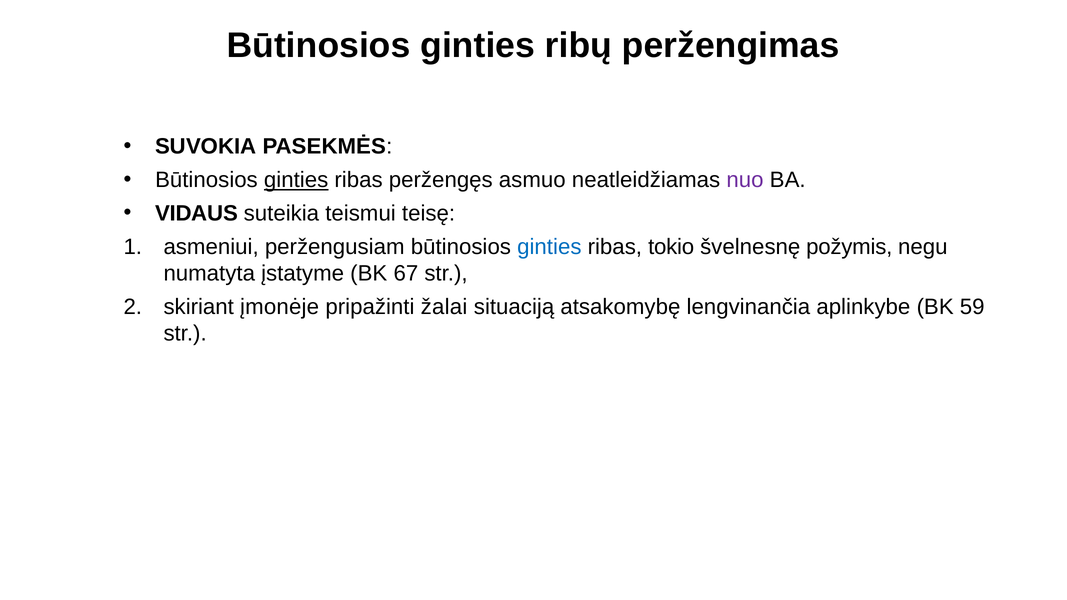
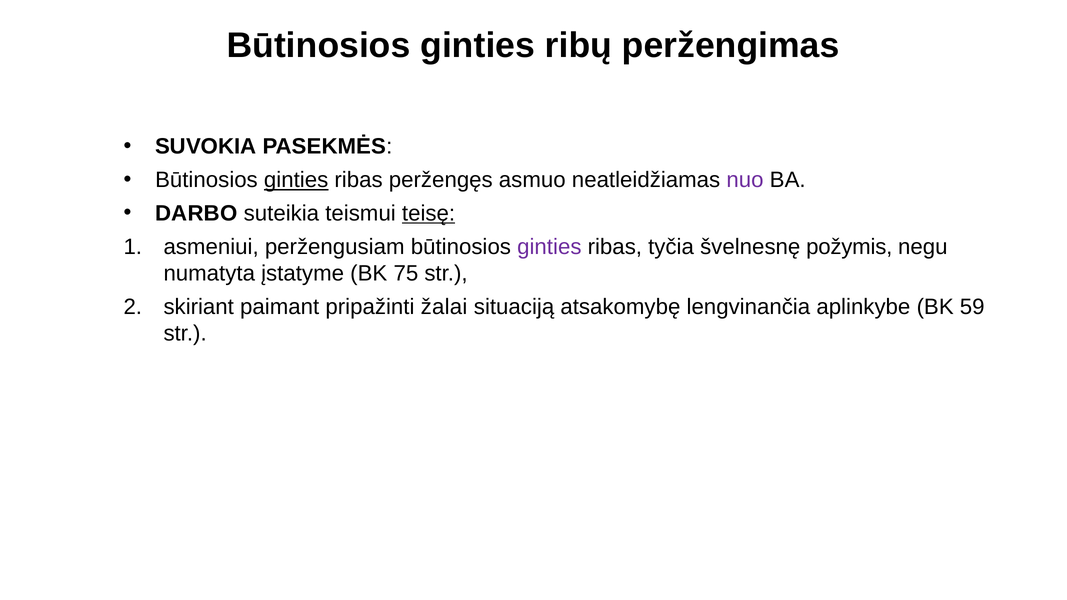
VIDAUS: VIDAUS -> DARBO (196, 213)
teisę underline: none -> present (429, 213)
ginties colour: blue -> purple (549, 247)
tokio: tokio -> tyčia (671, 247)
67: 67 -> 75 (406, 274)
įmonėje: įmonėje -> paimant (280, 307)
